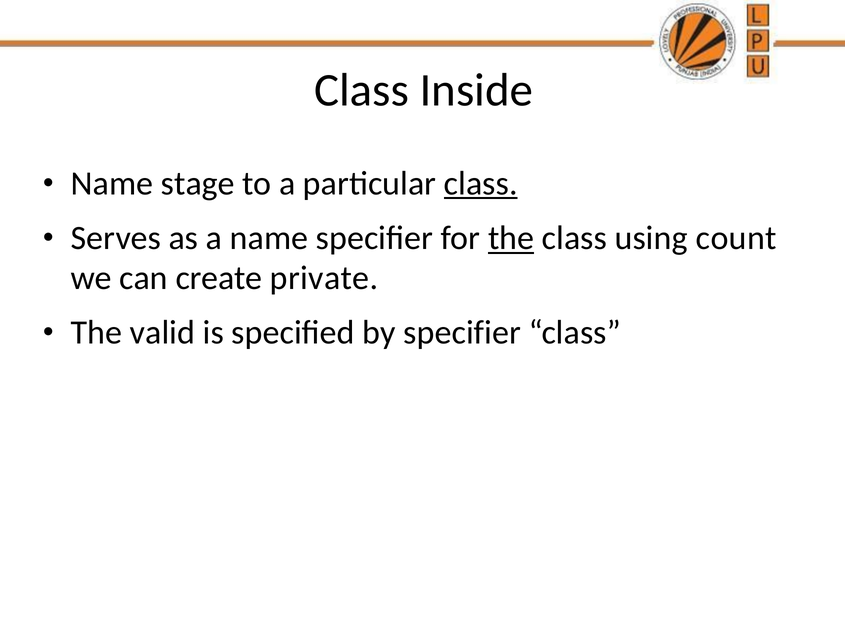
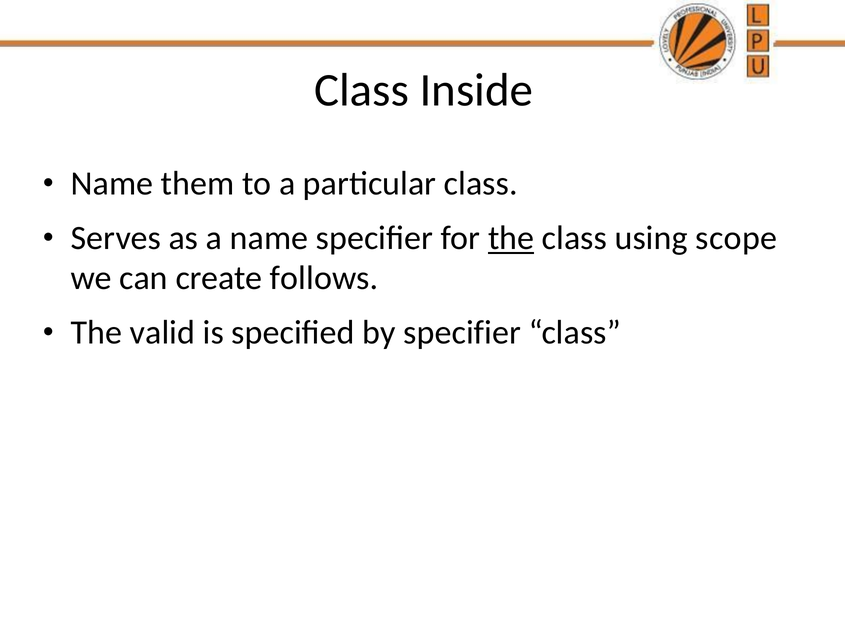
stage: stage -> them (198, 183)
class underline: present -> none (481, 183)
count: count -> scope (736, 238)
private: private -> follows (324, 278)
